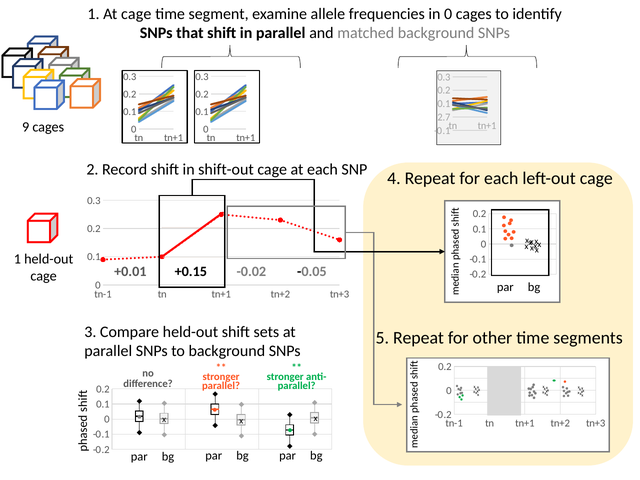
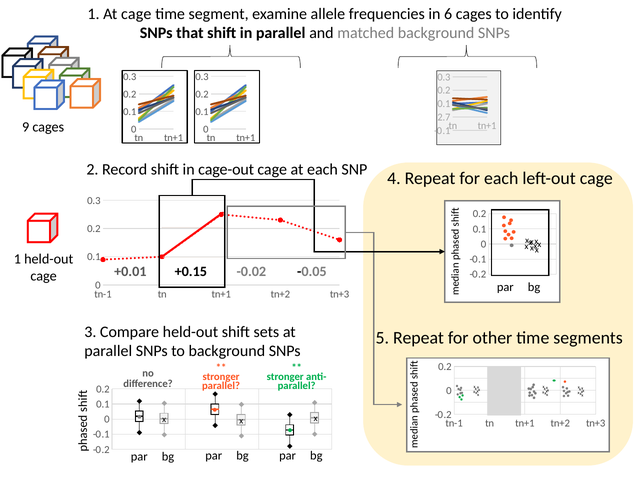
in 0: 0 -> 6 (448, 14)
shift-out: shift-out -> cage-out (226, 169)
